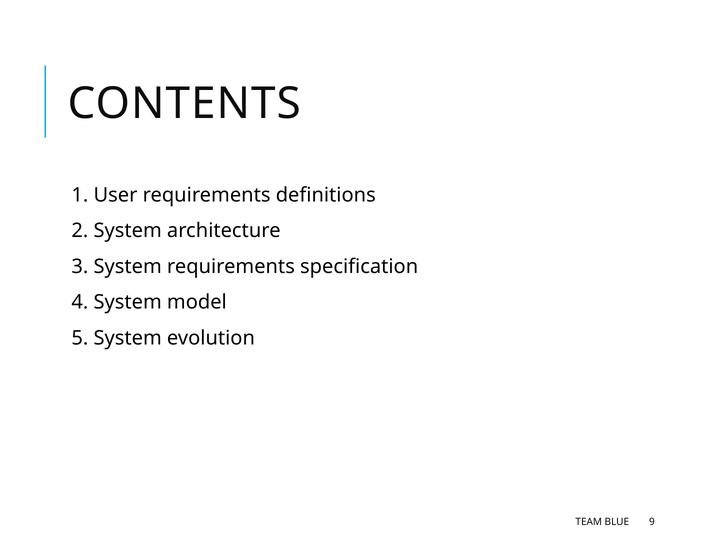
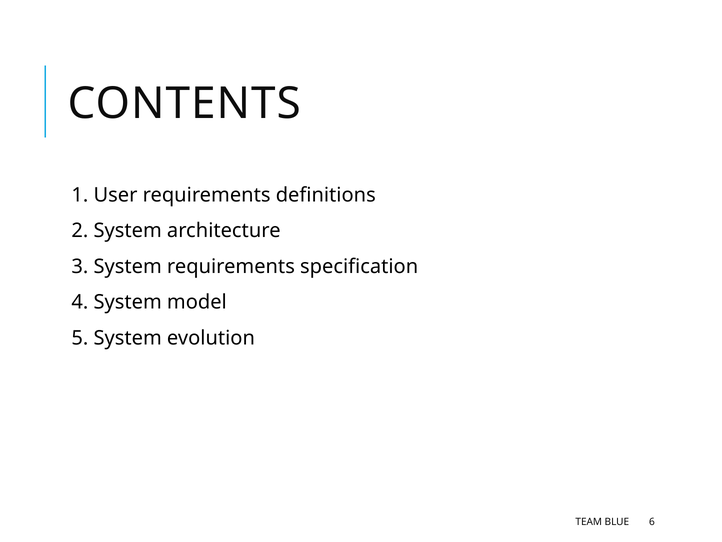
9: 9 -> 6 (652, 522)
